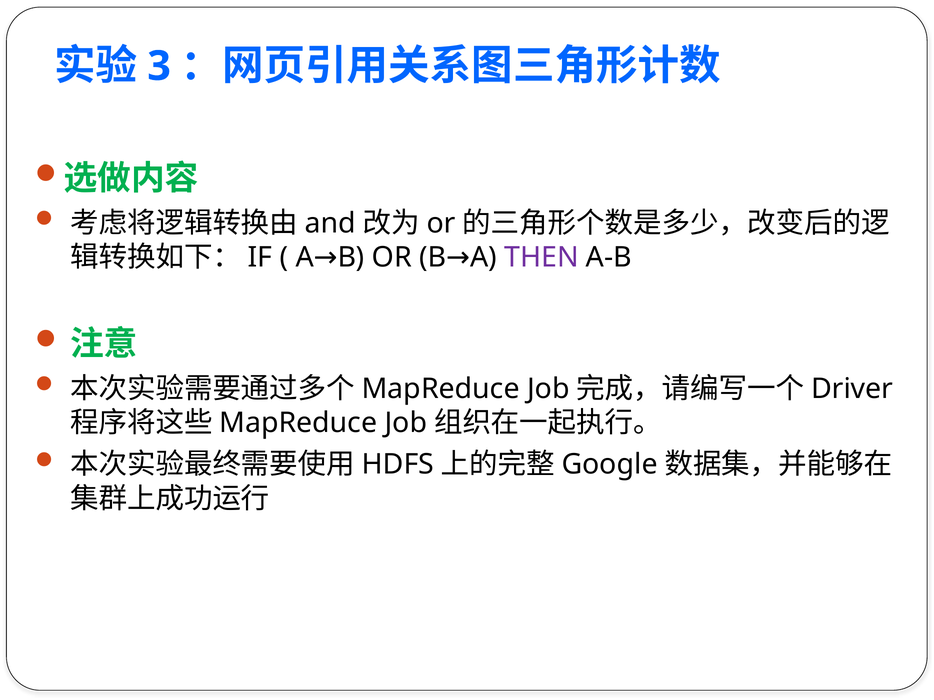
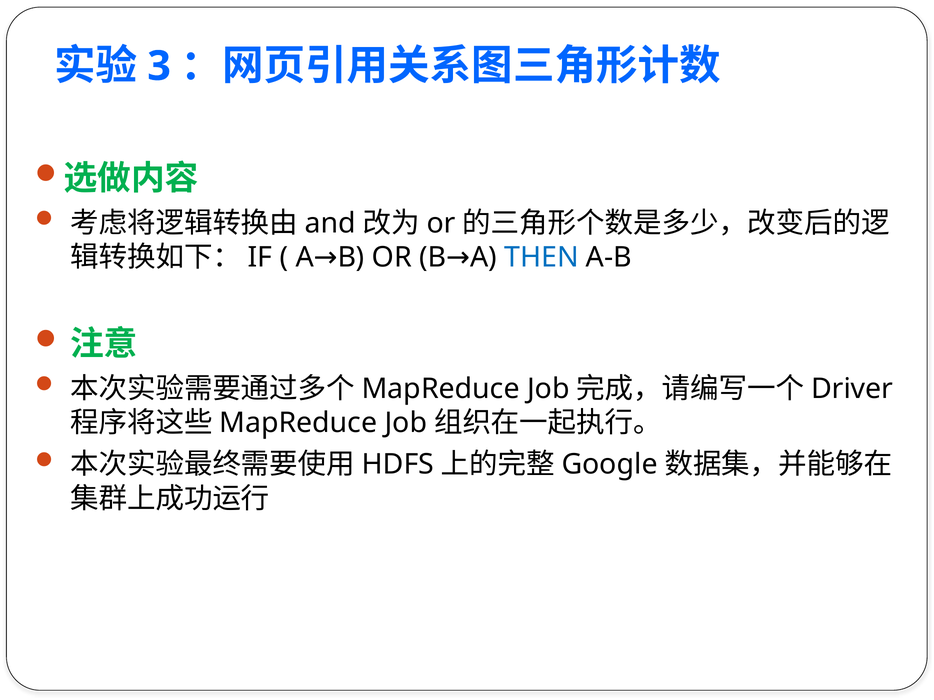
THEN colour: purple -> blue (542, 258)
